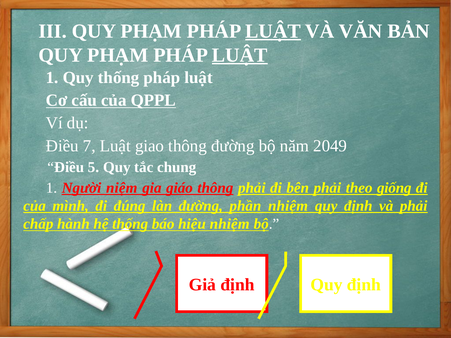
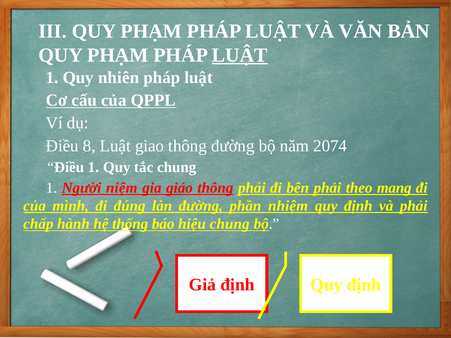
LUẬT underline: present -> none (273, 31)
Quy thống: thống -> nhiên (119, 77)
7: 7 -> 8 (89, 146)
2049: 2049 -> 2074 (330, 146)
Điều 5: 5 -> 1 (94, 167)
giống: giống -> mang (394, 188)
hiệu nhiệm: nhiệm -> chung (230, 224)
